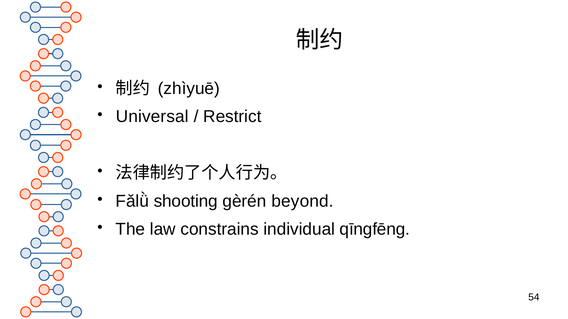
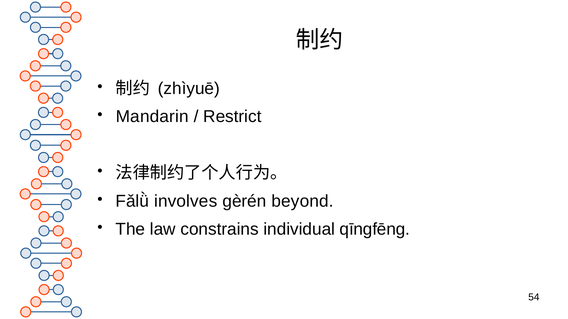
Universal: Universal -> Mandarin (152, 117)
shooting: shooting -> involves (186, 201)
